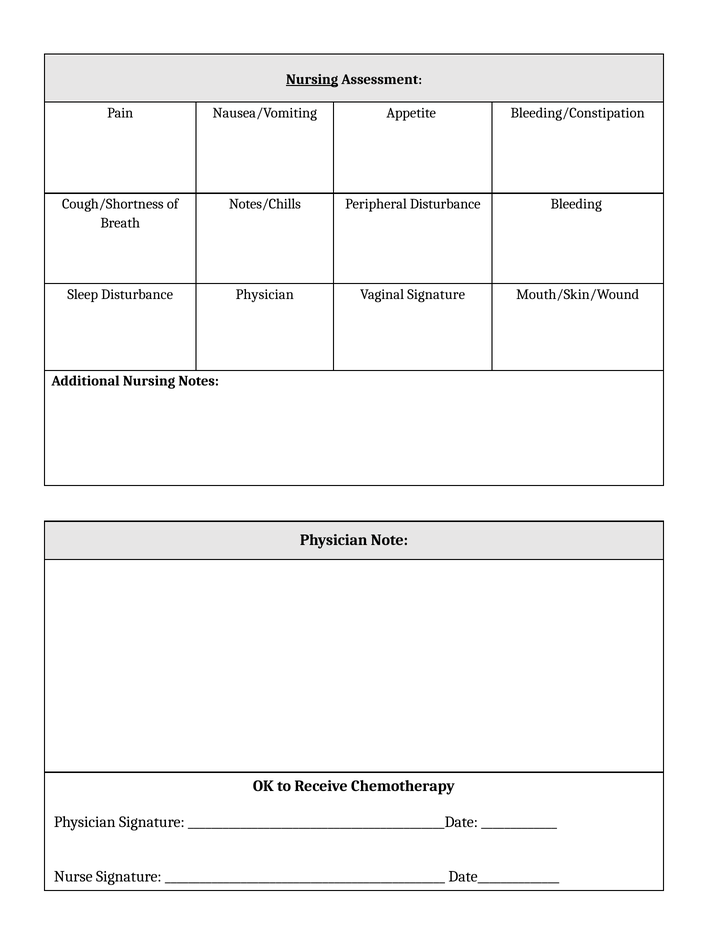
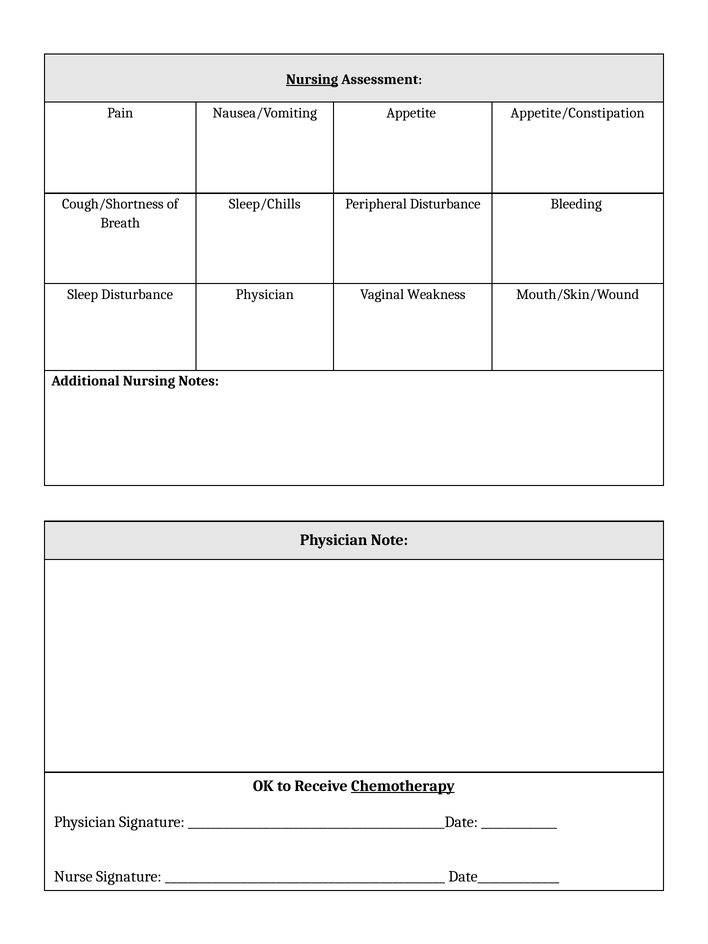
Bleeding/Constipation: Bleeding/Constipation -> Appetite/Constipation (578, 113)
Notes/Chills: Notes/Chills -> Sleep/Chills (265, 204)
Vaginal Signature: Signature -> Weakness (436, 294)
Chemotherapy underline: none -> present (403, 786)
